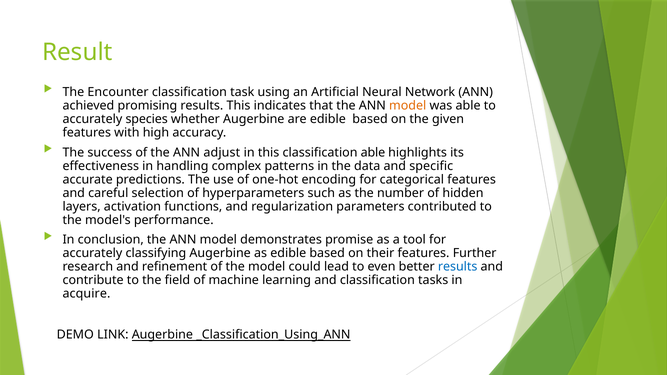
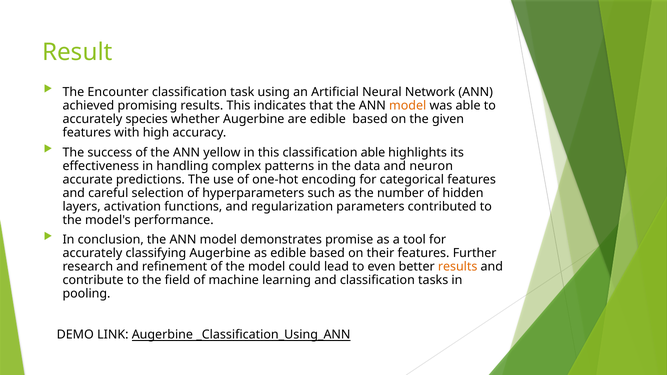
adjust: adjust -> yellow (222, 153)
specific: specific -> neuron (431, 166)
results colour: blue -> orange (458, 267)
acquire: acquire -> pooling (86, 294)
